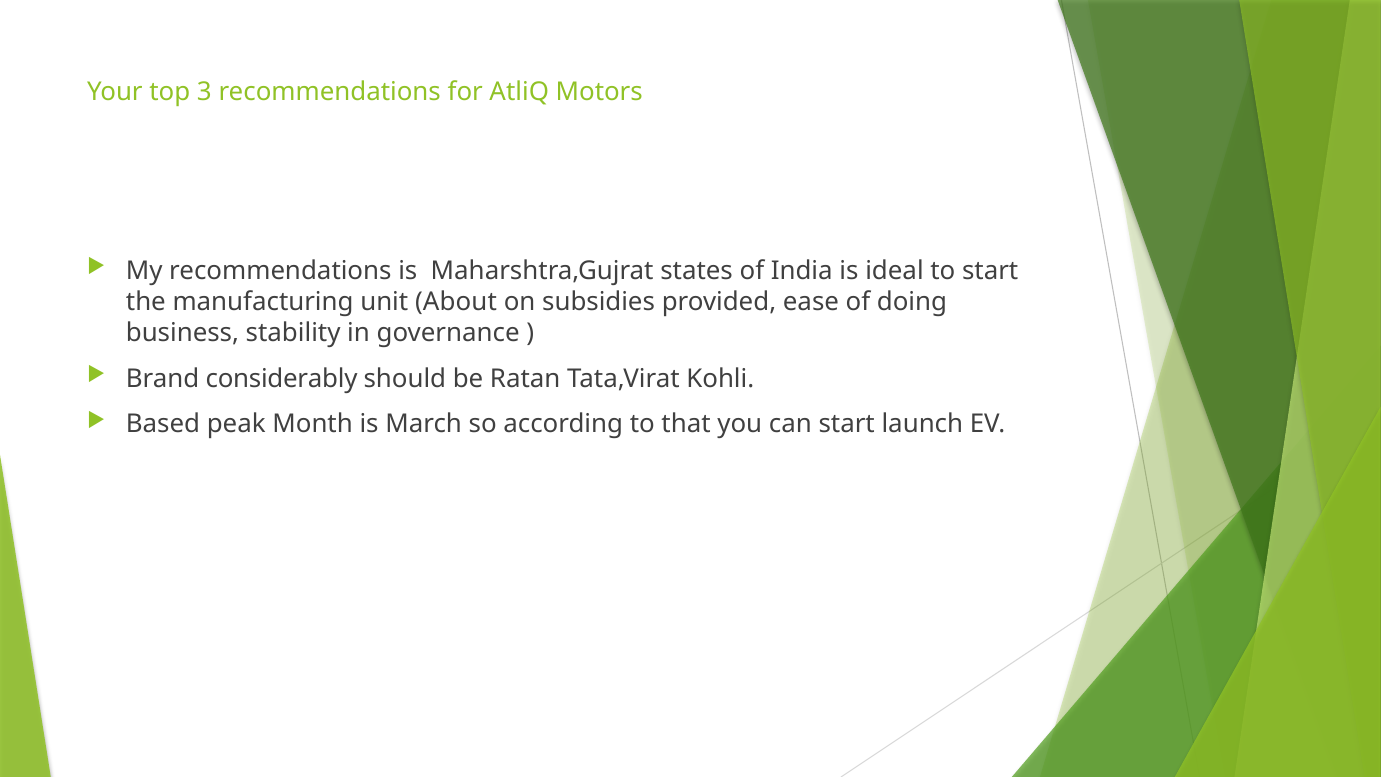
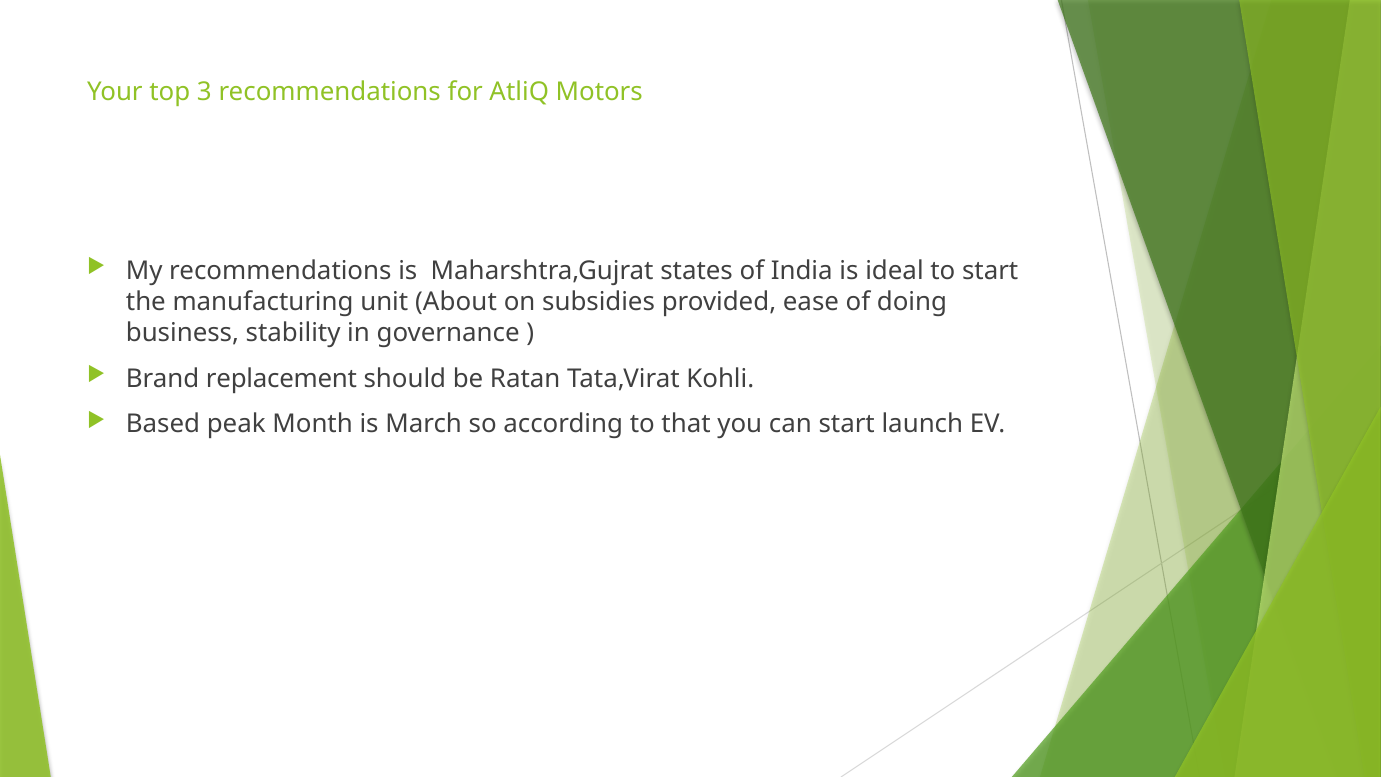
considerably: considerably -> replacement (282, 378)
